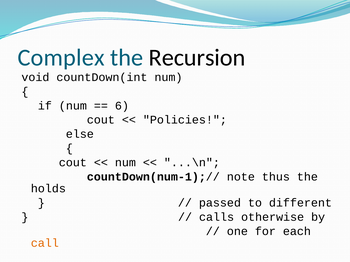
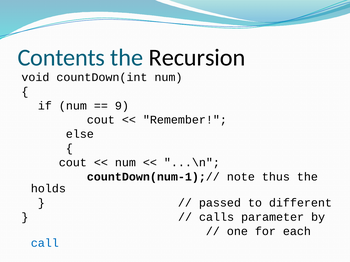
Complex: Complex -> Contents (61, 58)
6: 6 -> 9 (122, 106)
Policies: Policies -> Remember (185, 120)
otherwise: otherwise -> parameter (273, 217)
call colour: orange -> blue (45, 244)
